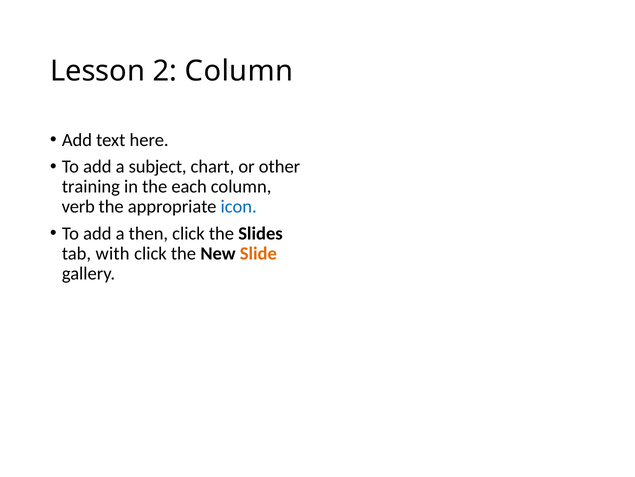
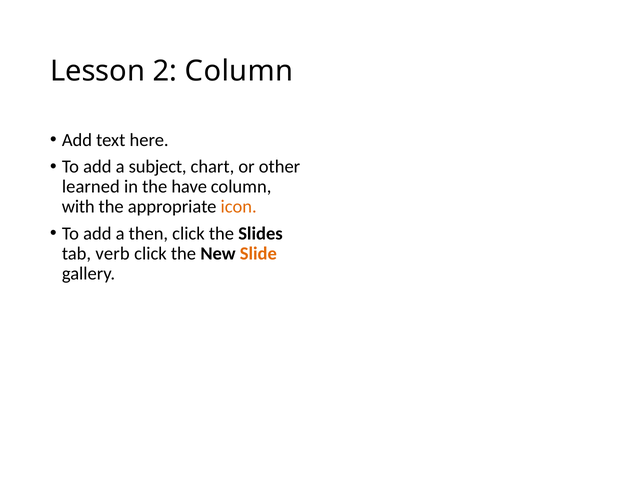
training: training -> learned (91, 186)
each: each -> have (189, 186)
verb: verb -> with (78, 206)
icon colour: blue -> orange (239, 206)
with: with -> verb (113, 253)
